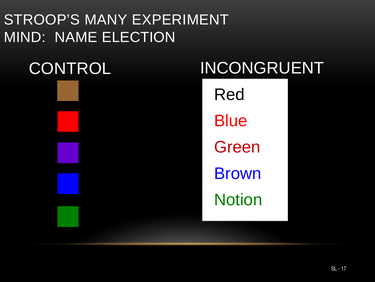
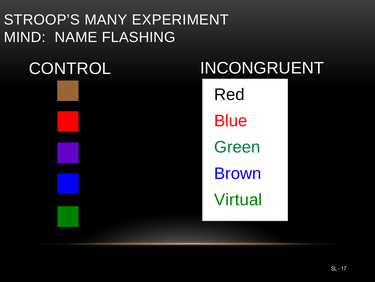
ELECTION: ELECTION -> FLASHING (139, 37)
Green colour: red -> green (237, 147)
Notion: Notion -> Virtual (238, 199)
